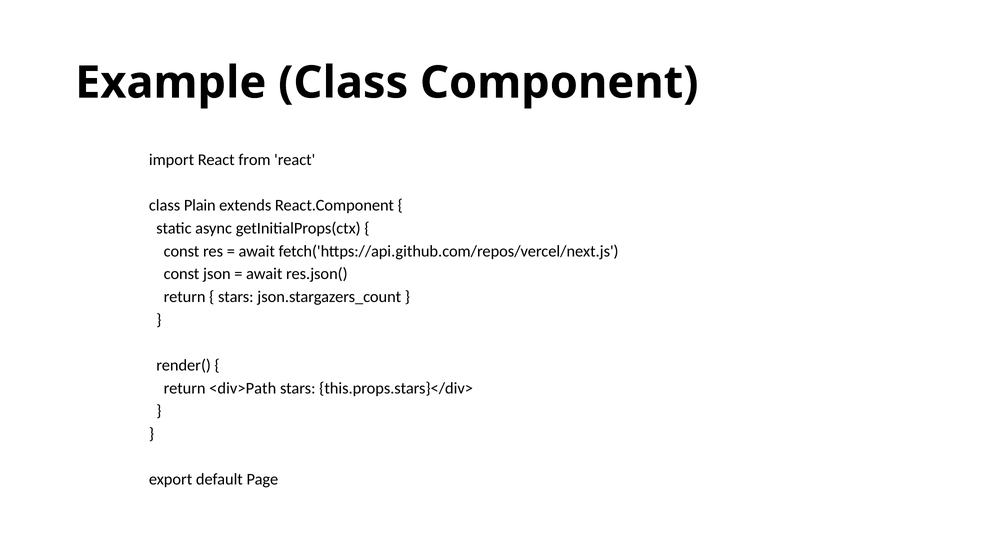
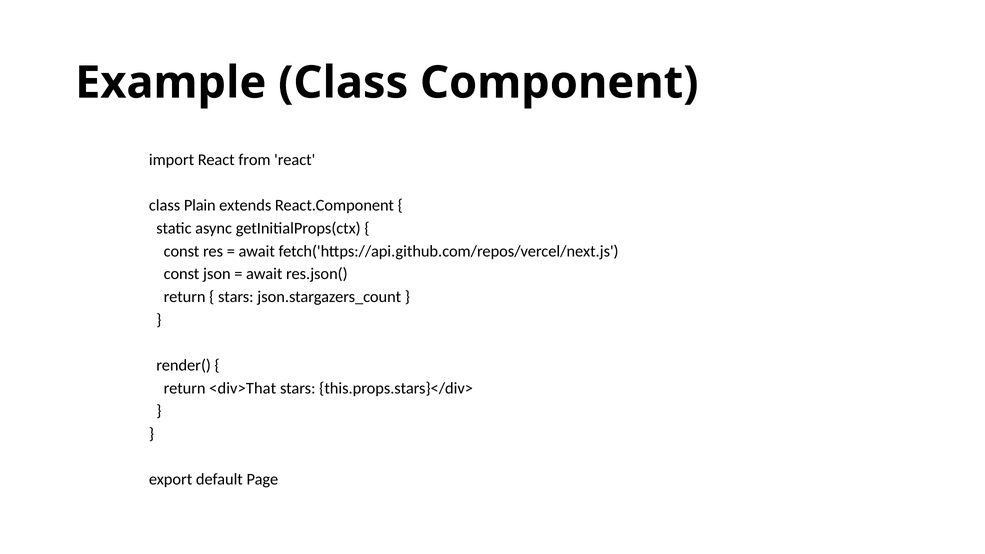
<div>Path: <div>Path -> <div>That (243, 388)
